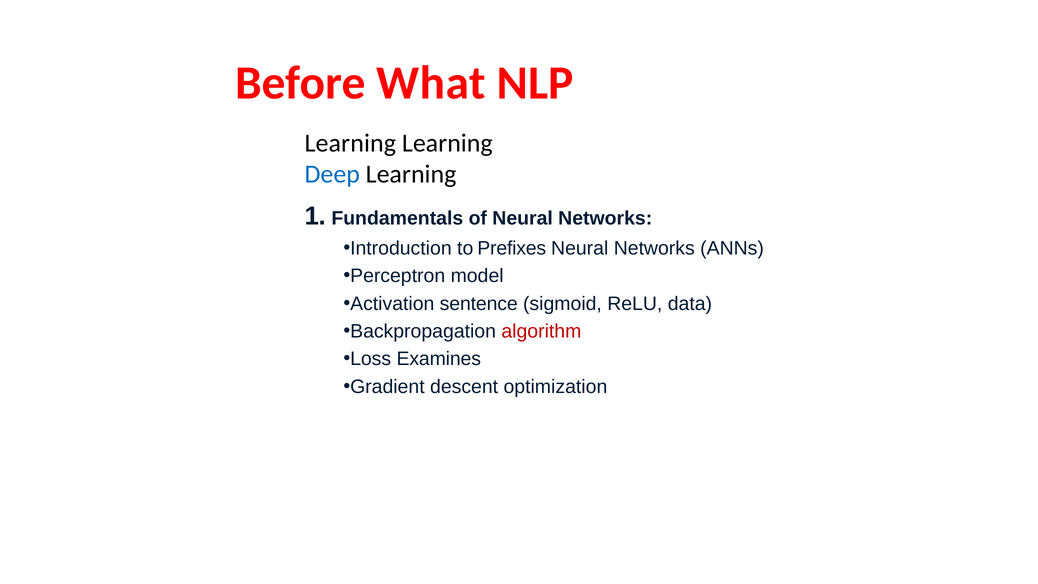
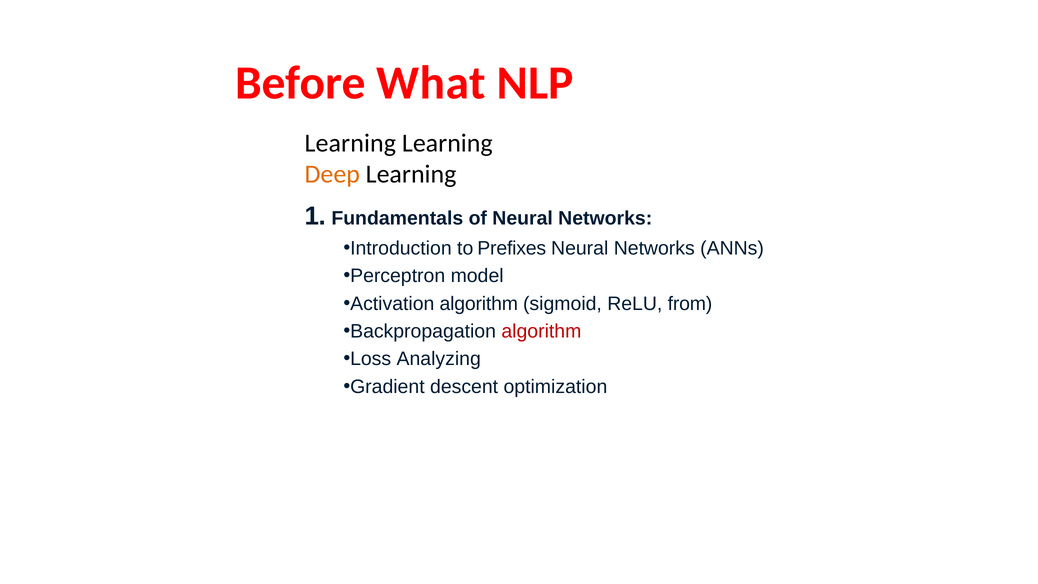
Deep colour: blue -> orange (332, 174)
Activation sentence: sentence -> algorithm (479, 304)
data: data -> from (690, 304)
Examines: Examines -> Analyzing (439, 359)
